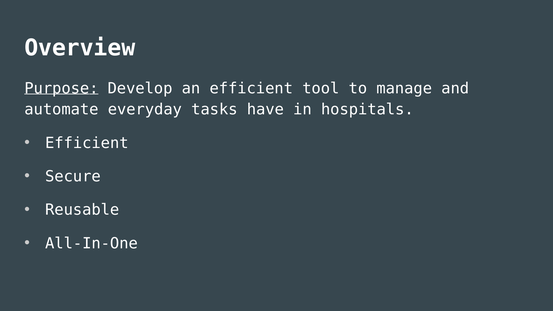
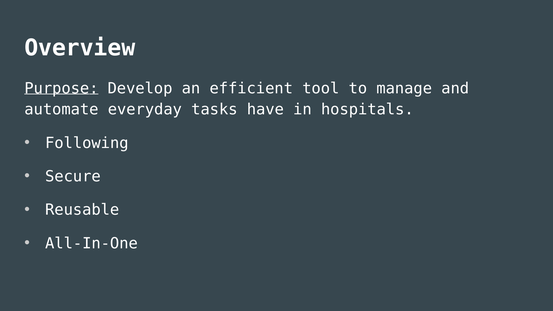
Efficient: Efficient -> Following (87, 143)
